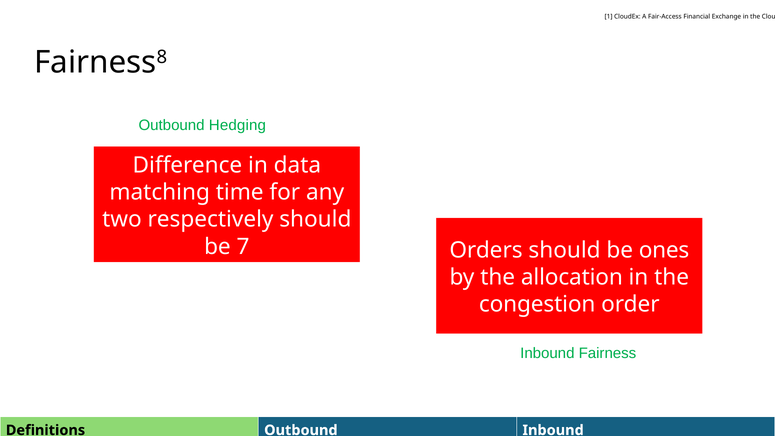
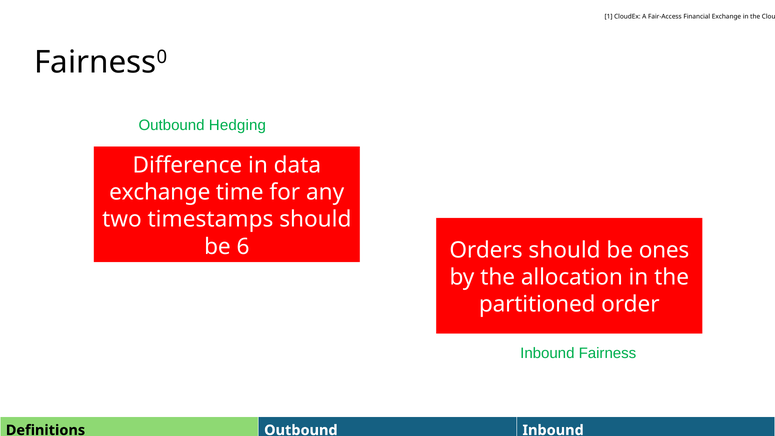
8: 8 -> 0 (162, 57)
matching: matching -> exchange (160, 192)
respectively: respectively -> timestamps (210, 219)
7: 7 -> 6 (243, 247)
congestion: congestion -> partitioned (537, 304)
